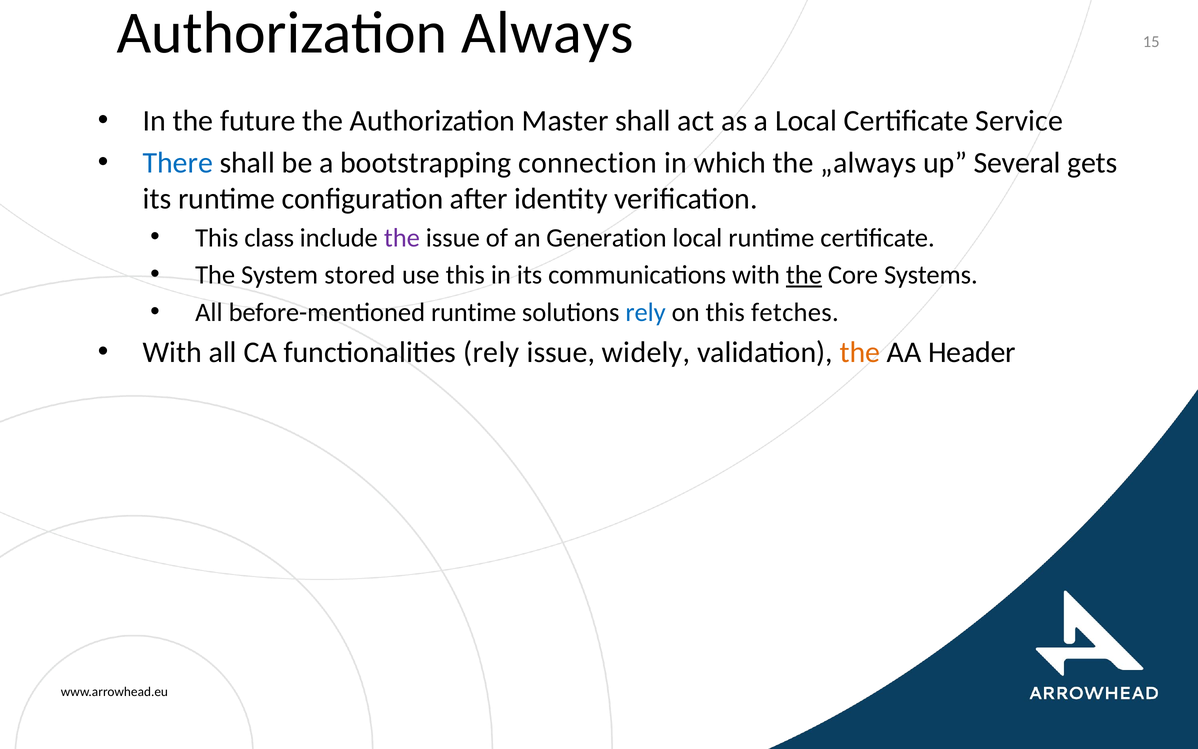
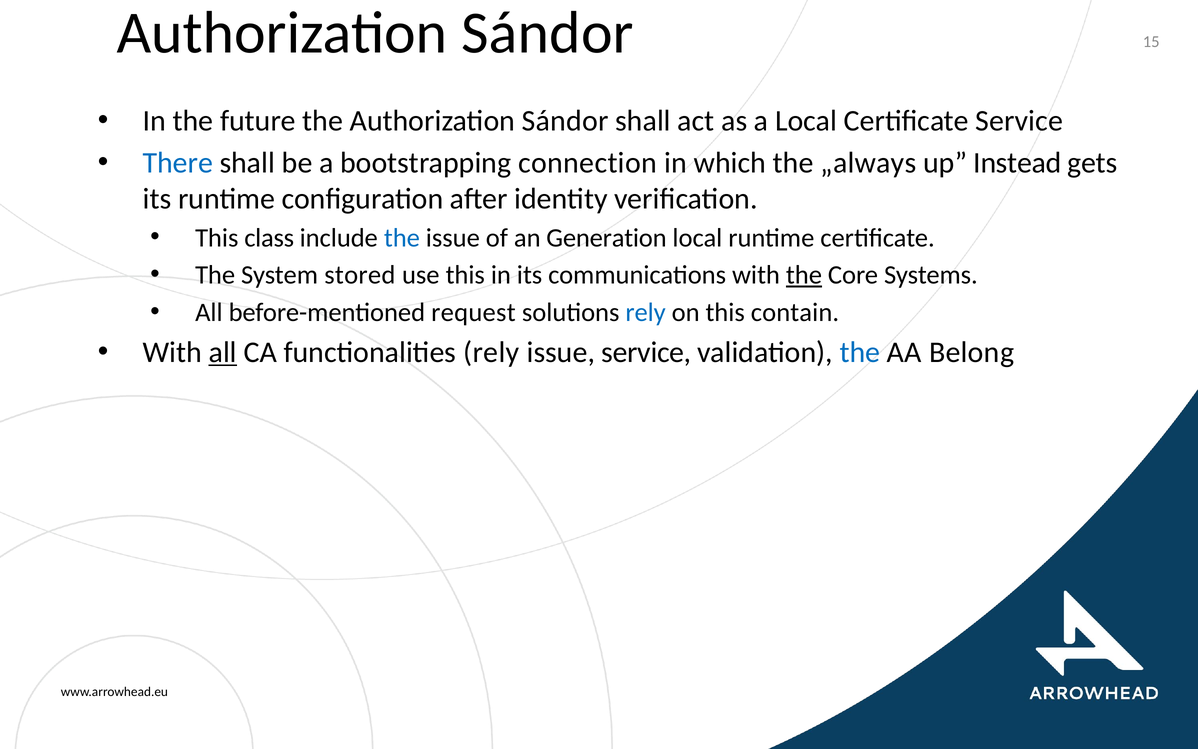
Always: Always -> Sándor (547, 33)
the Authorization Master: Master -> Sándor (565, 121)
Several: Several -> Instead (1017, 163)
the colour: purple -> blue (402, 238)
before-mentioned runtime: runtime -> request (473, 312)
fetches: fetches -> contain (795, 312)
all underline: none -> present (223, 352)
issue widely: widely -> service (646, 352)
the colour: orange -> blue (860, 352)
Header: Header -> Belong (972, 352)
